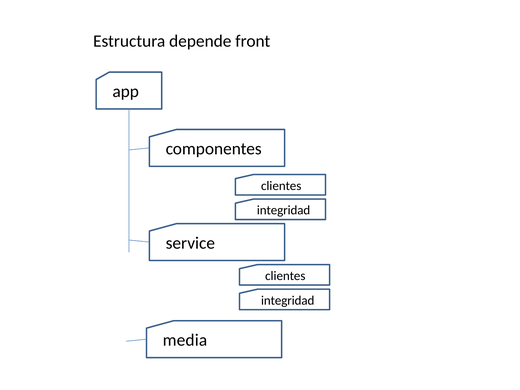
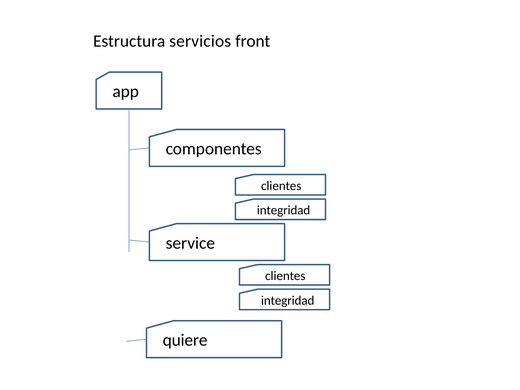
depende: depende -> servicios (200, 41)
media: media -> quiere (185, 340)
